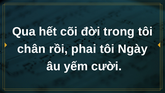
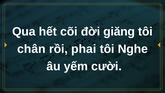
trong: trong -> giăng (119, 32)
Ngày: Ngày -> Nghe (133, 49)
